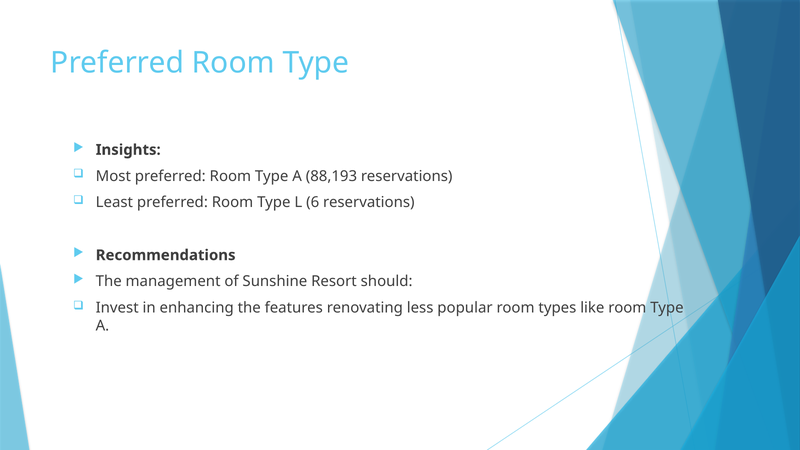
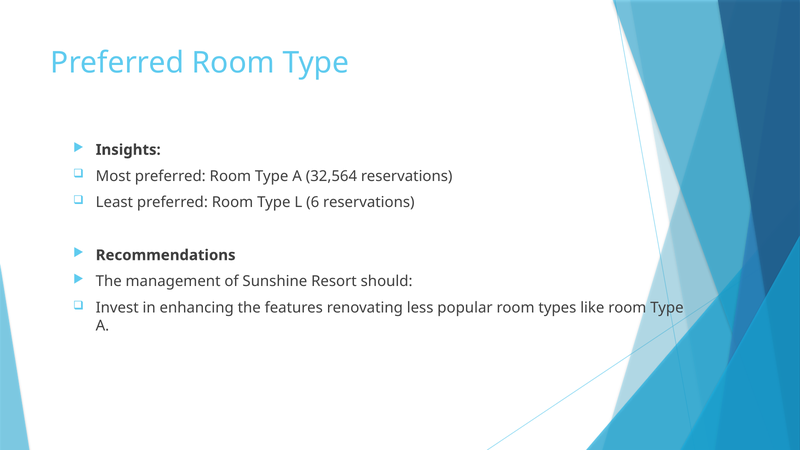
88,193: 88,193 -> 32,564 (331, 176)
